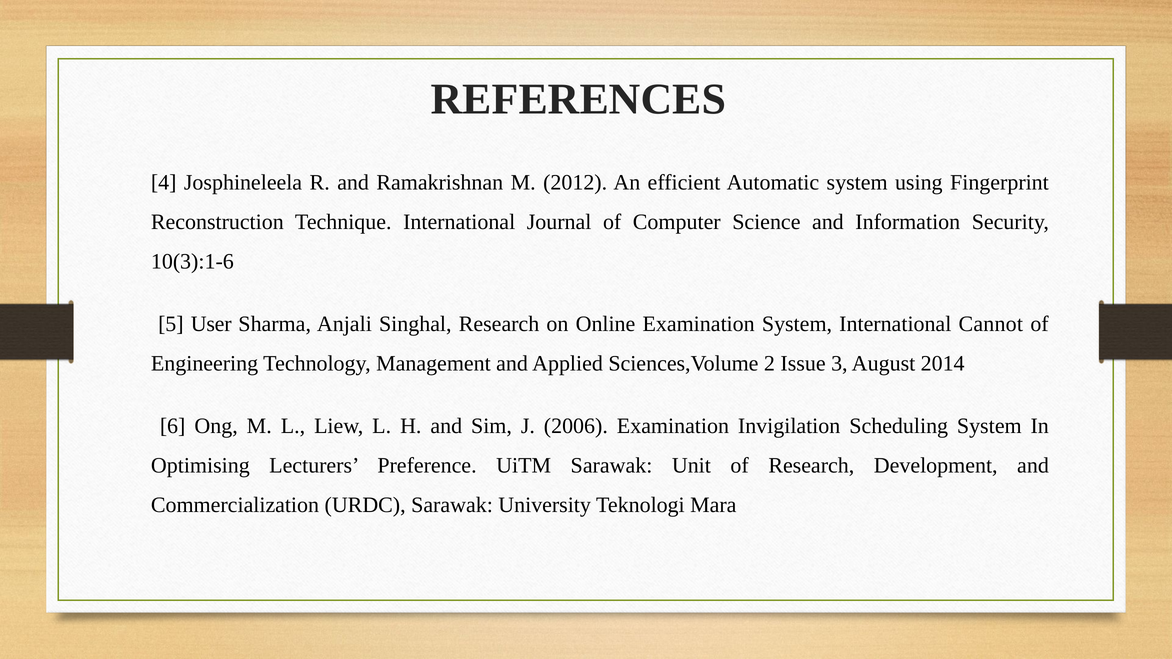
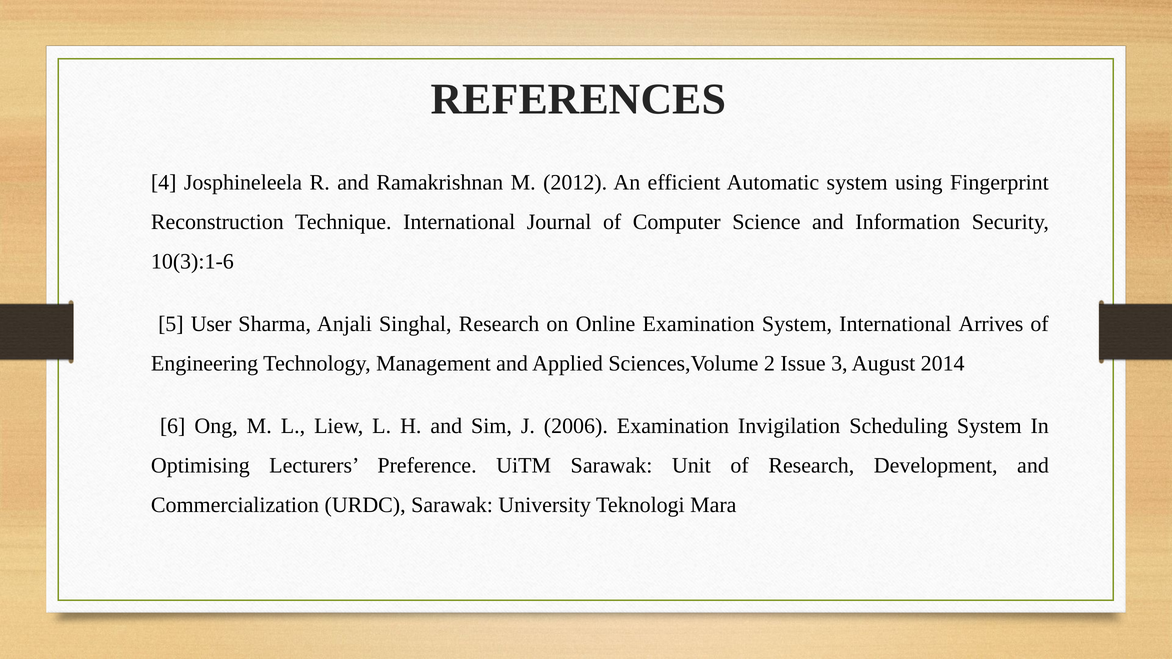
Cannot: Cannot -> Arrives (991, 324)
